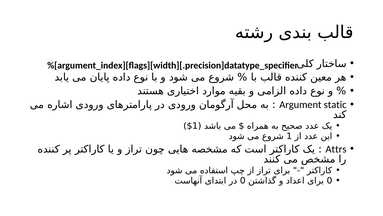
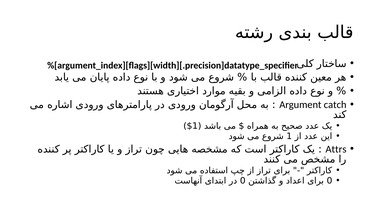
static: static -> catch (335, 104)
